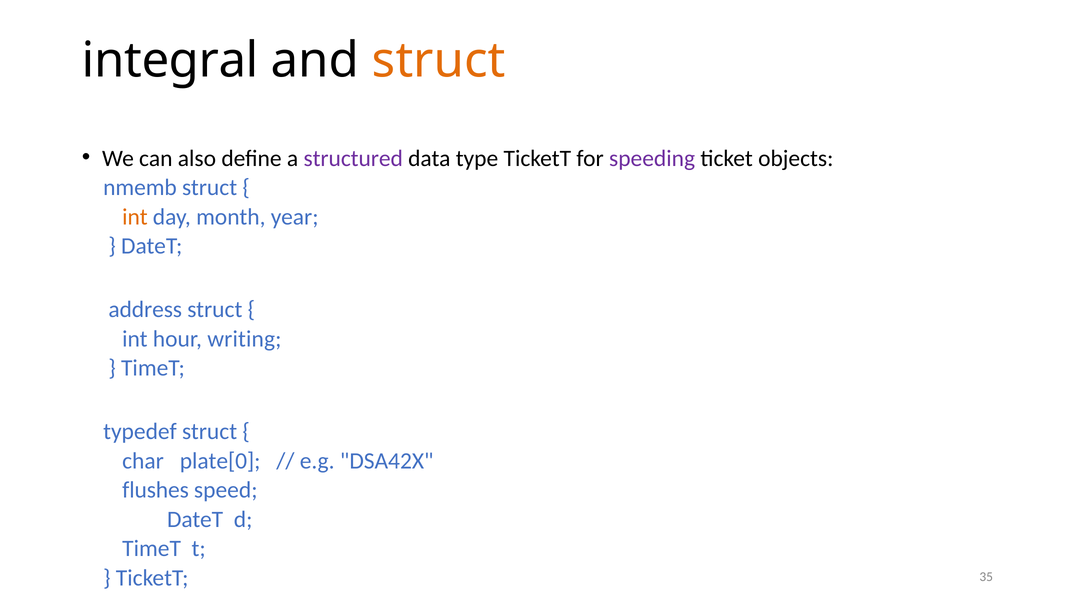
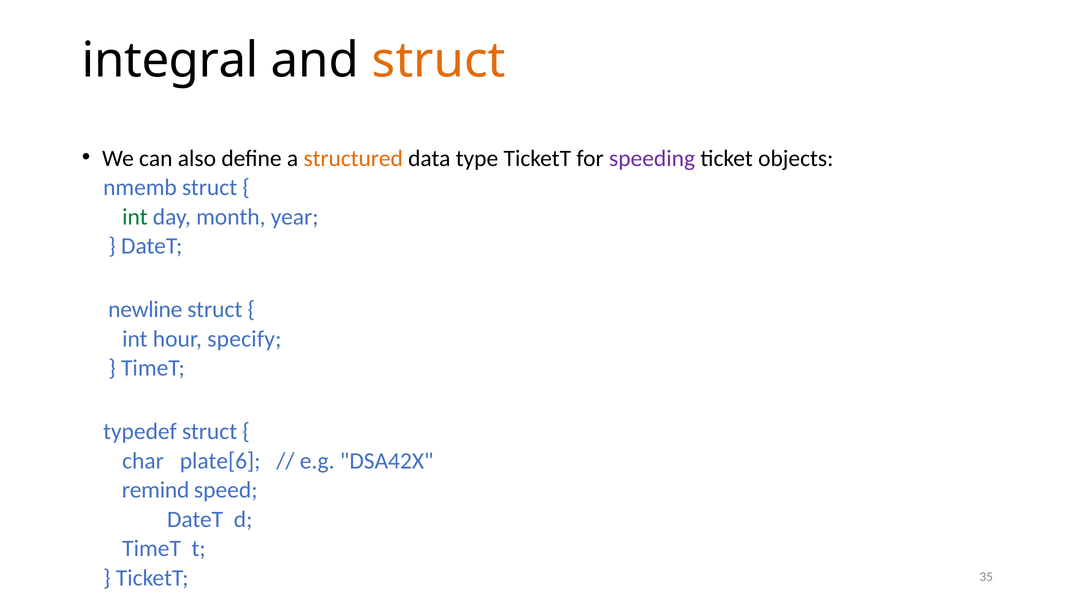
structured colour: purple -> orange (353, 159)
int colour: orange -> green (135, 217)
address: address -> newline (145, 310)
writing: writing -> specify (244, 339)
plate[0: plate[0 -> plate[6 (220, 461)
flushes: flushes -> remind (156, 491)
